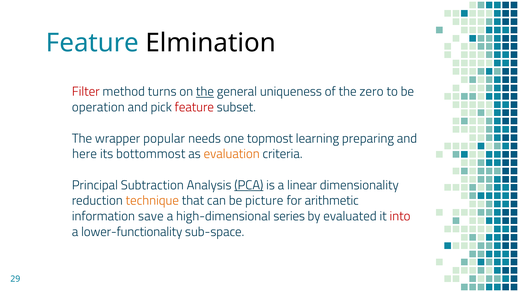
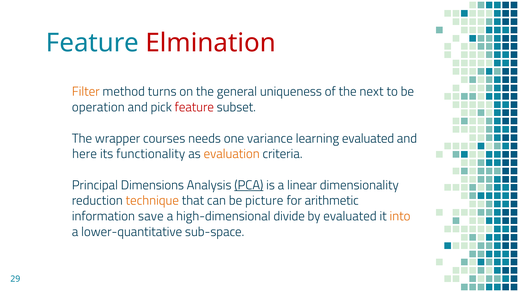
Elmination colour: black -> red (211, 43)
Filter colour: red -> orange (86, 92)
the underline: present -> none (205, 92)
zero: zero -> next (372, 92)
popular: popular -> courses (164, 138)
topmost: topmost -> variance (270, 138)
learning preparing: preparing -> evaluated (368, 138)
bottommost: bottommost -> functionality (151, 154)
Subtraction: Subtraction -> Dimensions (152, 185)
series: series -> divide (289, 216)
into colour: red -> orange (400, 216)
lower-functionality: lower-functionality -> lower-quantitative (132, 232)
